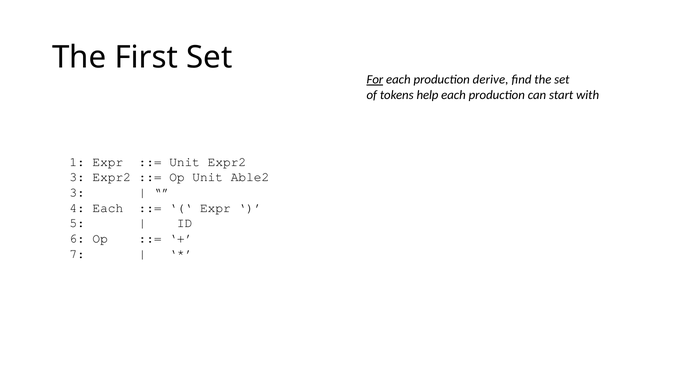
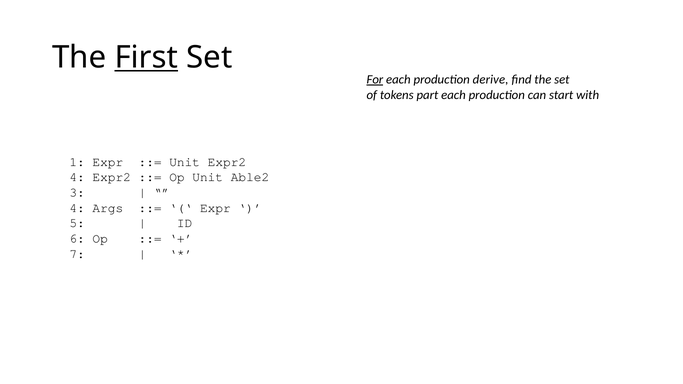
First underline: none -> present (146, 57)
help: help -> part (427, 95)
3: 3 -> 4 (77, 177)
4 Each: Each -> Args (108, 208)
